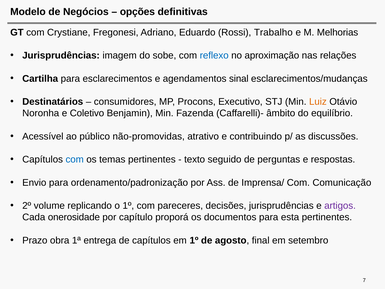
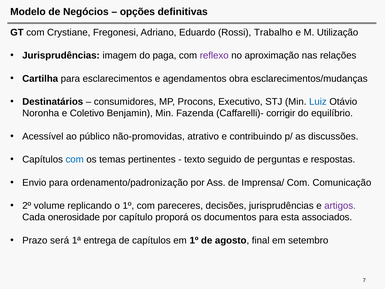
Melhorias: Melhorias -> Utilização (338, 32)
sobe: sobe -> paga (165, 55)
reflexo colour: blue -> purple (214, 55)
sinal: sinal -> obra (239, 79)
Luiz colour: orange -> blue (318, 102)
âmbito: âmbito -> corrigir (281, 113)
esta pertinentes: pertinentes -> associados (327, 217)
obra: obra -> será (60, 240)
